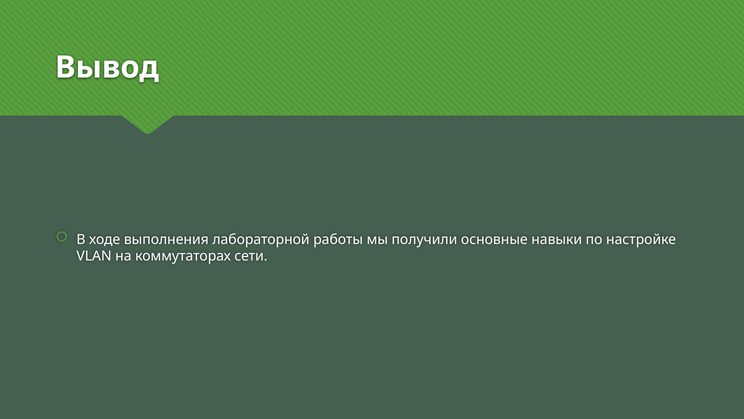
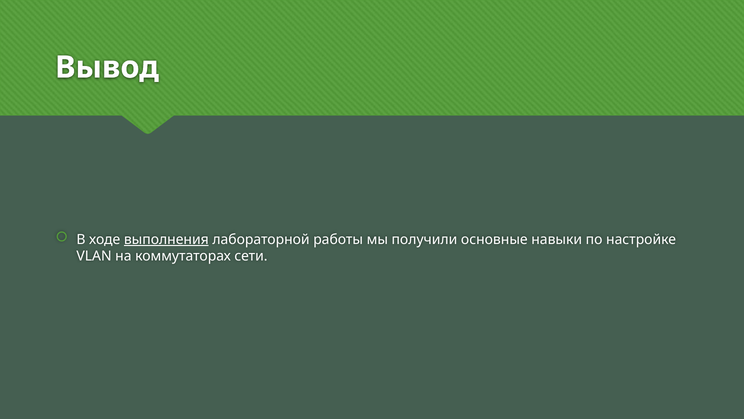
выполнения underline: none -> present (166, 239)
